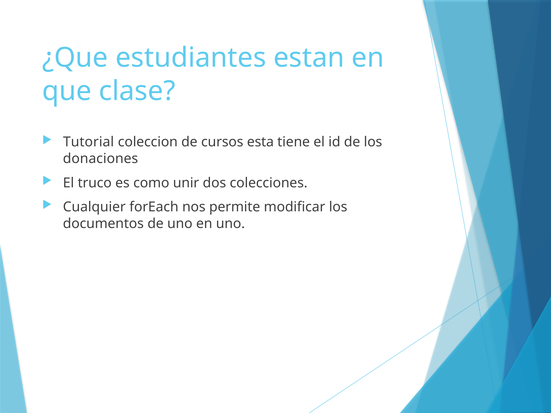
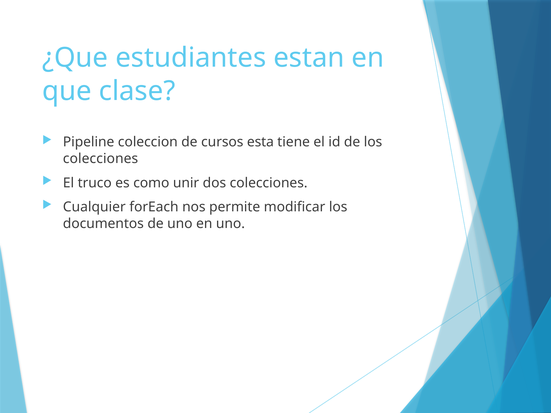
Tutorial: Tutorial -> Pipeline (89, 142)
donaciones: donaciones -> colecciones (101, 159)
